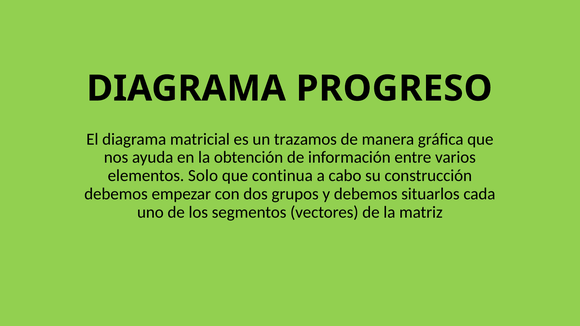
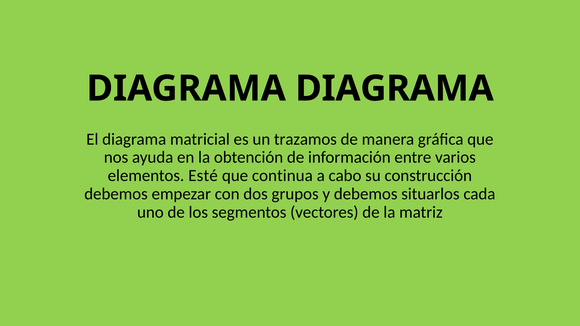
DIAGRAMA PROGRESO: PROGRESO -> DIAGRAMA (395, 89)
Solo: Solo -> Esté (203, 176)
